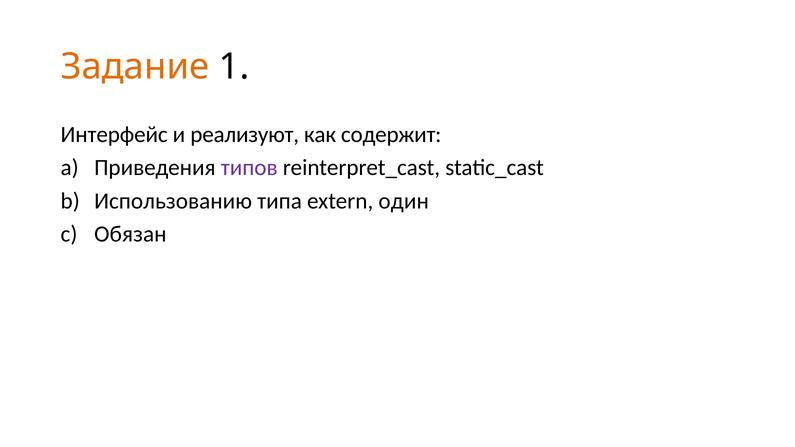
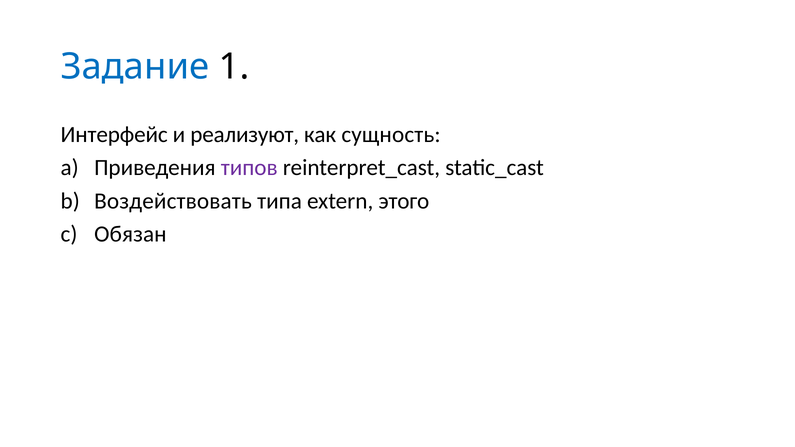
Задание colour: orange -> blue (135, 67)
содержит: содержит -> сущность (391, 134)
Использованию: Использованию -> Воздействовать (173, 201)
один: один -> этого (404, 201)
